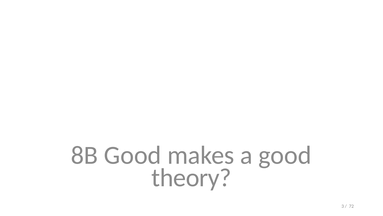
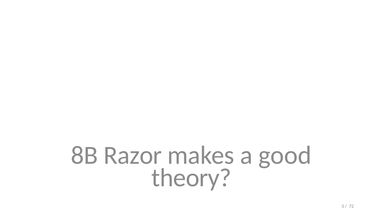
8B Good: Good -> Razor (133, 155)
